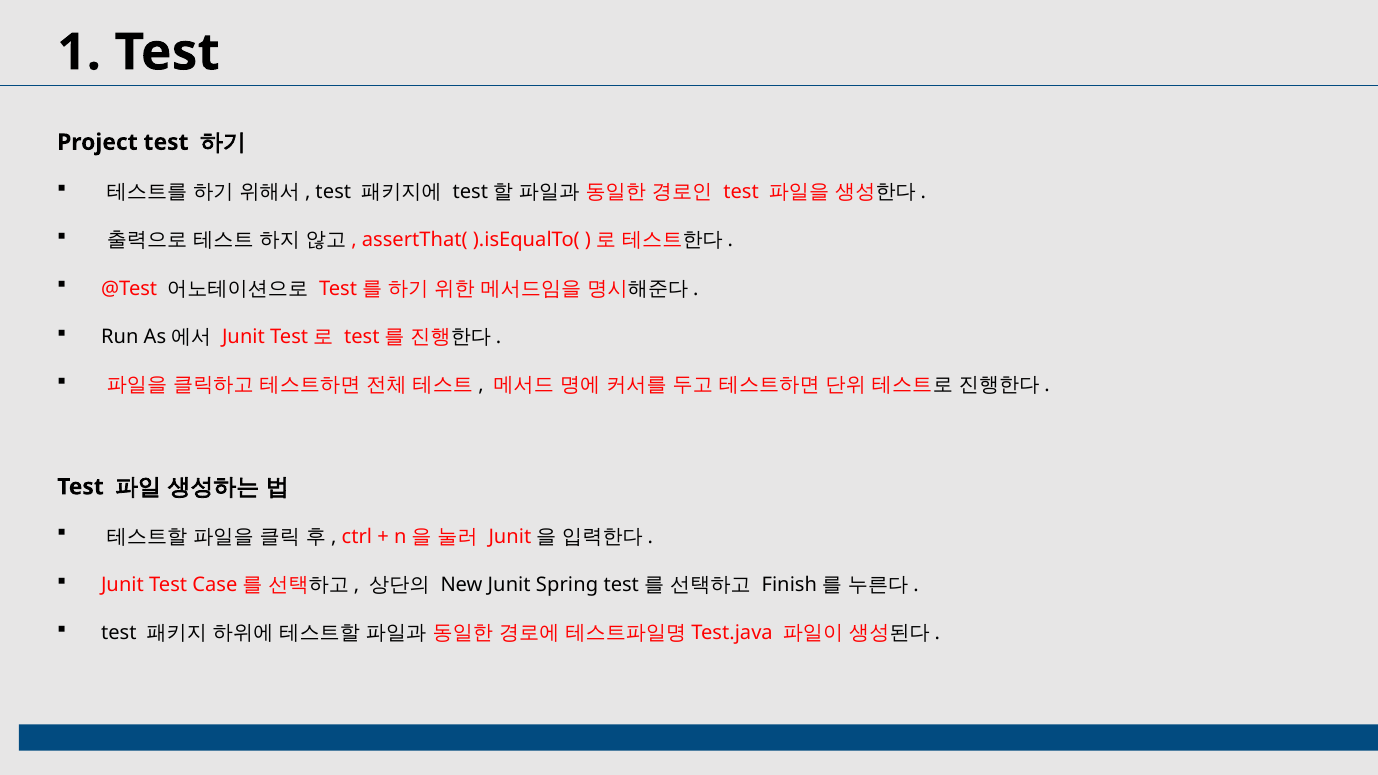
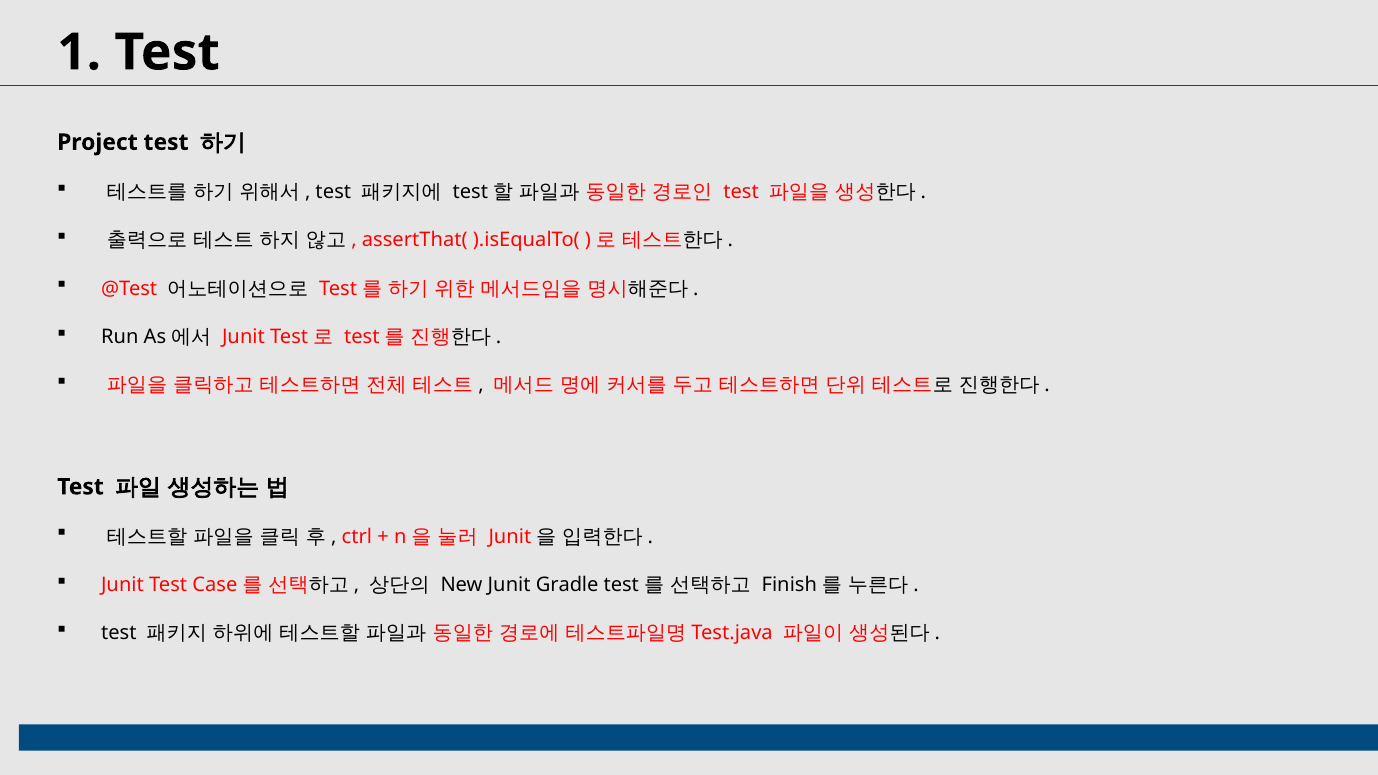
Spring: Spring -> Gradle (567, 585)
